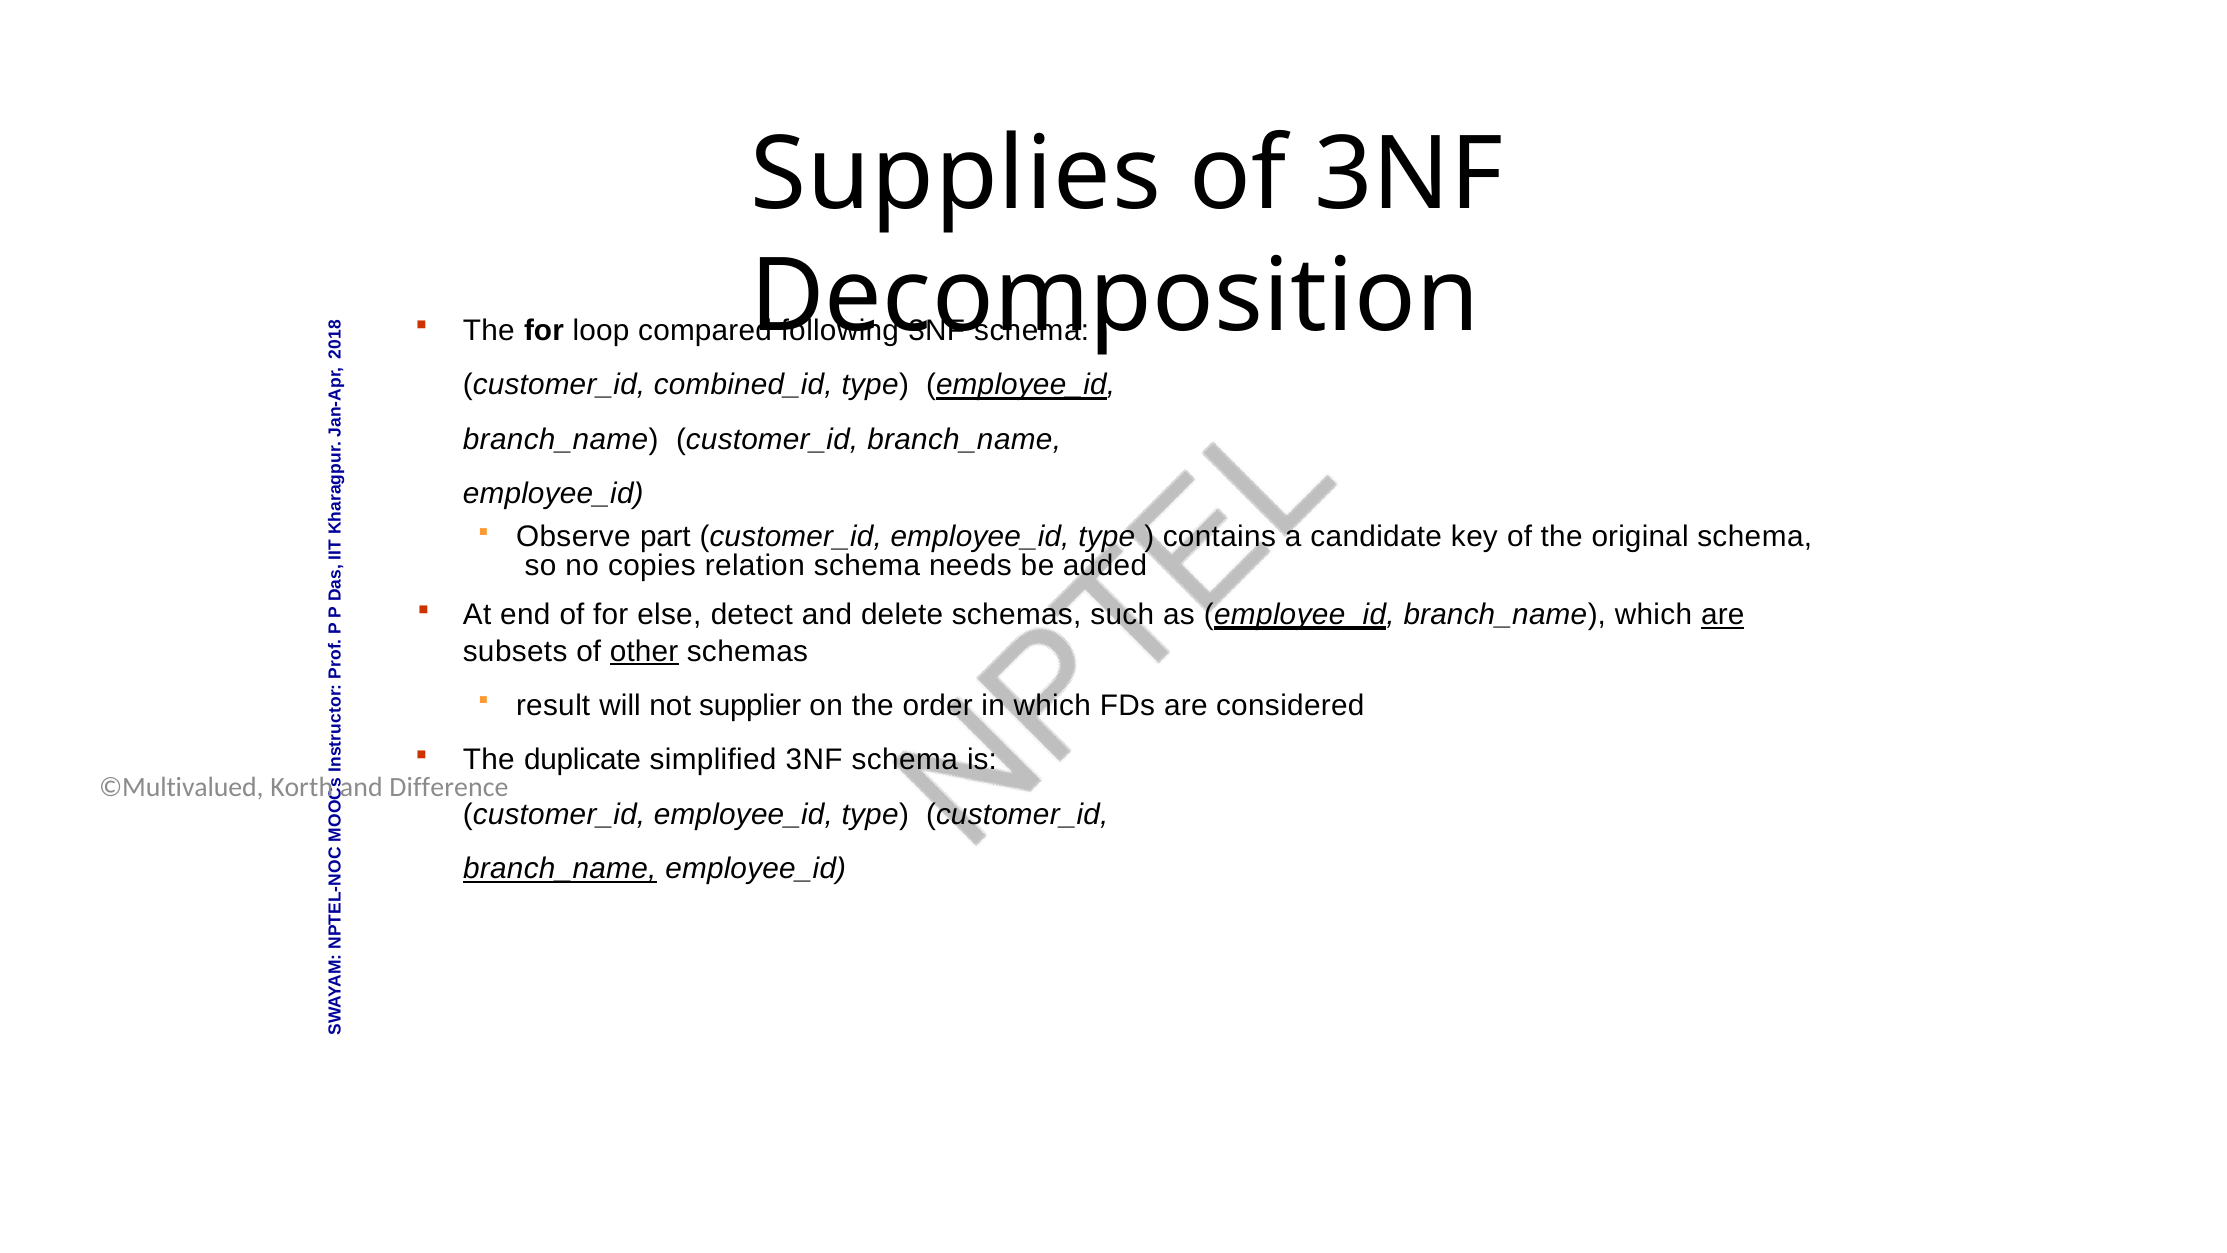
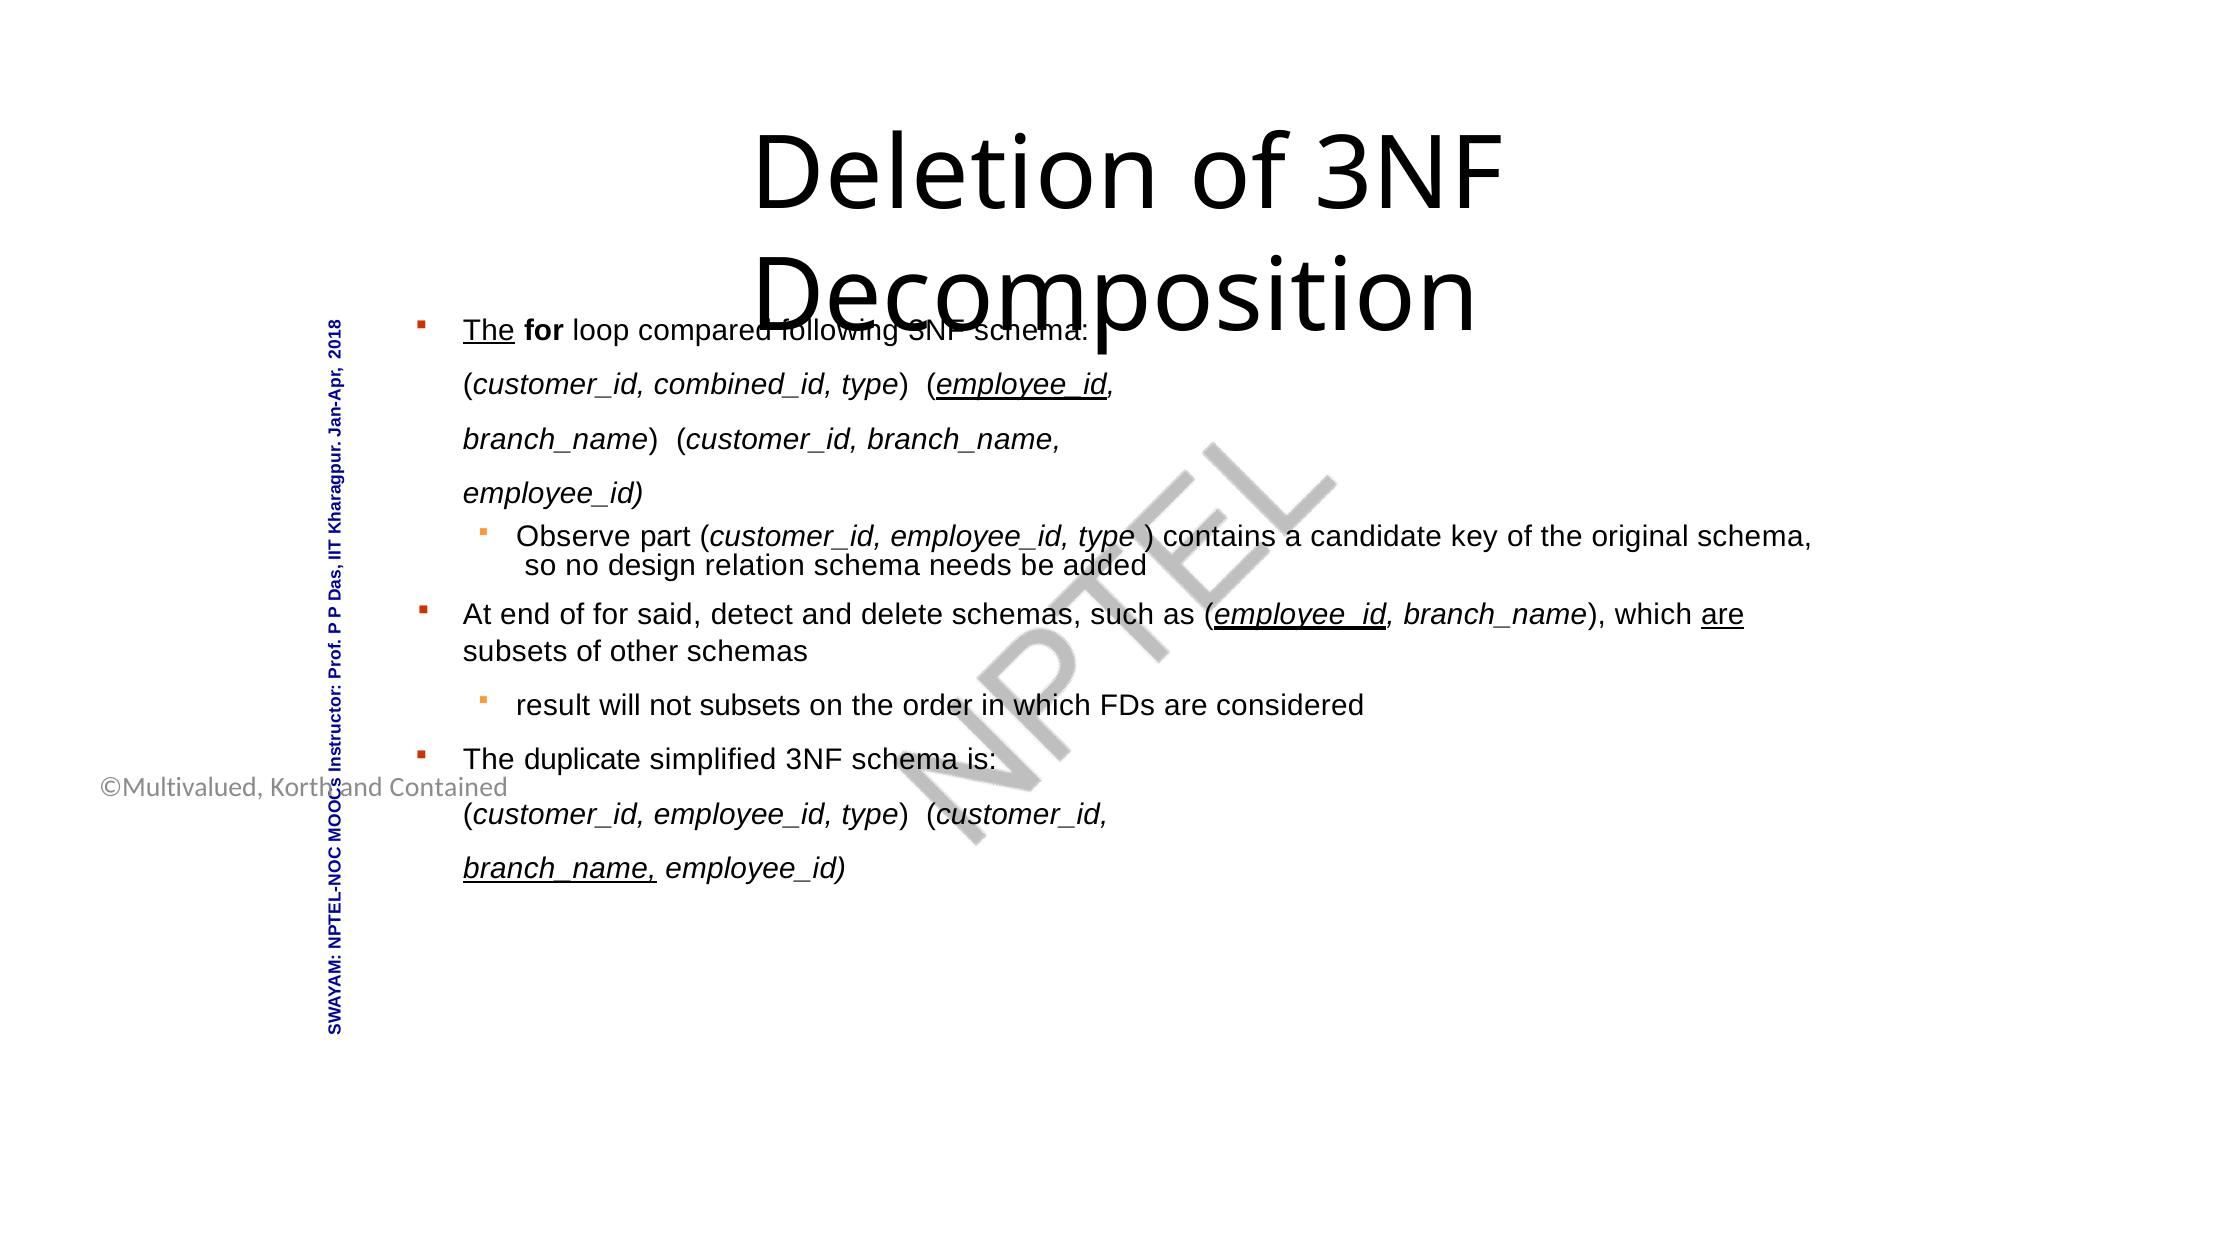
Supplies: Supplies -> Deletion (956, 175)
The underline: none -> present (489, 330)
copies: copies -> design (652, 566)
else: else -> said (669, 615)
other underline: present -> none (644, 651)
not supplier: supplier -> subsets (750, 705)
Difference: Difference -> Contained (449, 787)
